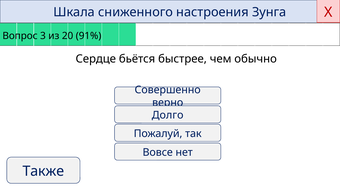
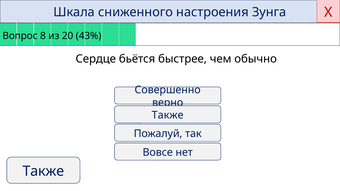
3: 3 -> 8 (43, 36)
91%: 91% -> 43% (89, 36)
Долго: Долго -> Также (168, 115)
